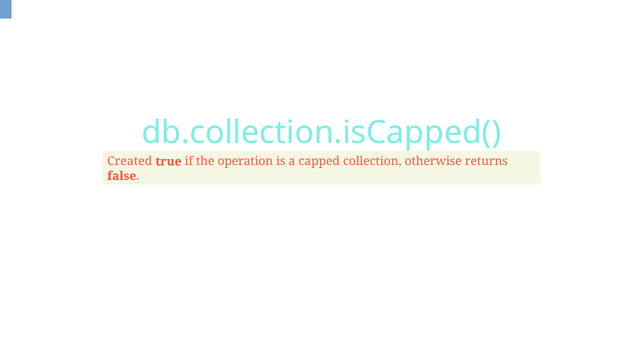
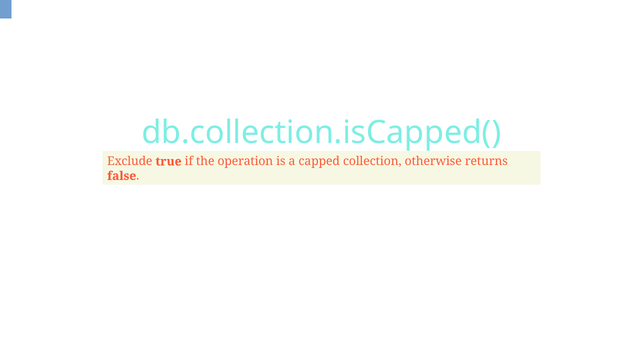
Created: Created -> Exclude (130, 161)
